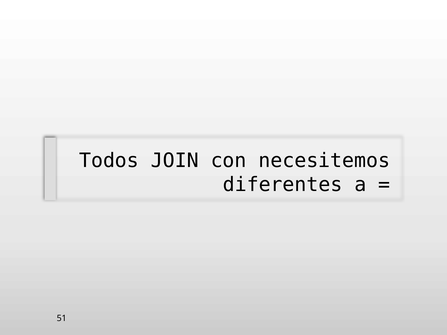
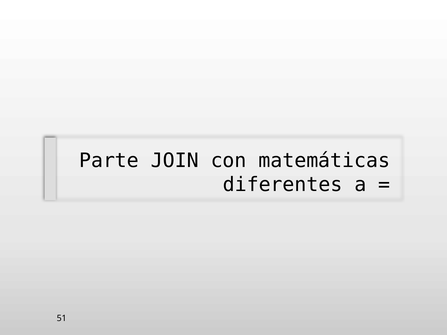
Todos: Todos -> Parte (109, 161)
necesitemos: necesitemos -> matemáticas (324, 161)
